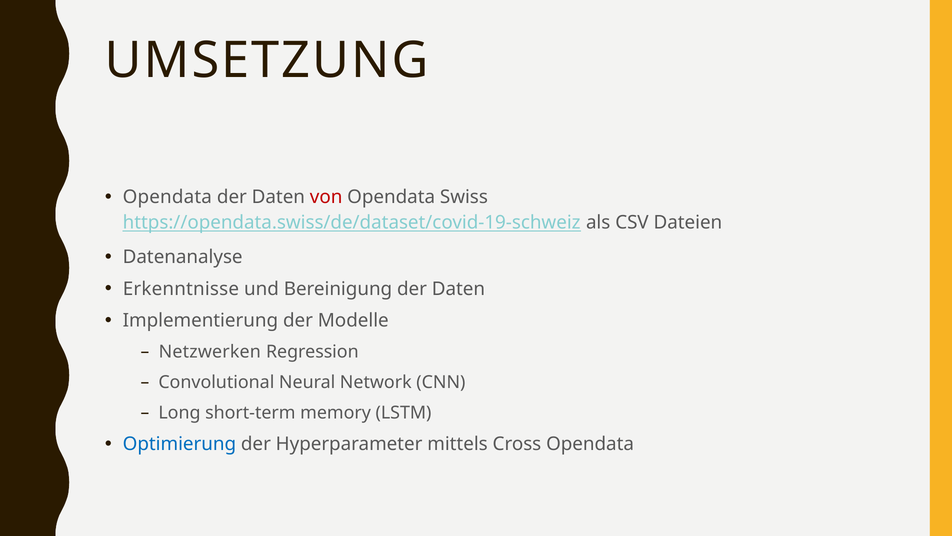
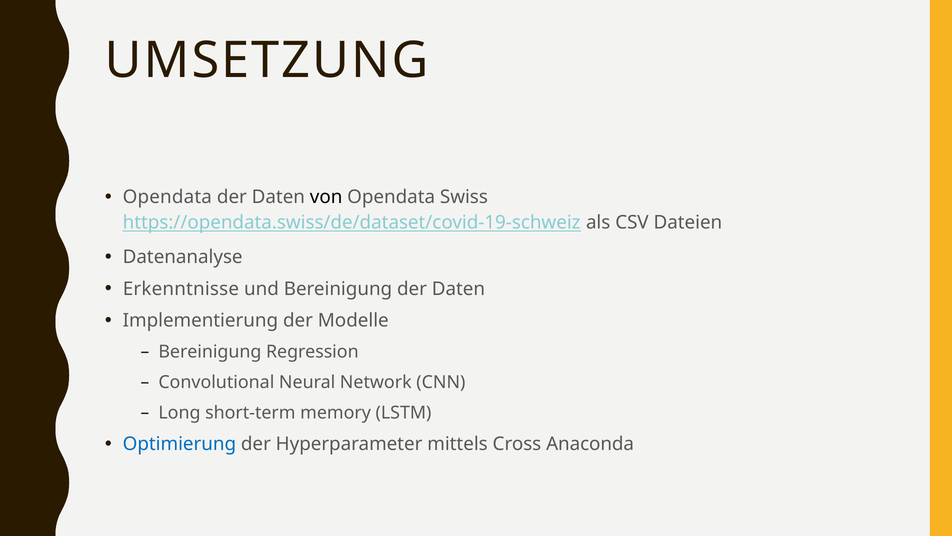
von colour: red -> black (326, 197)
Netzwerken: Netzwerken -> Bereinigung (210, 351)
Cross Opendata: Opendata -> Anaconda (590, 444)
